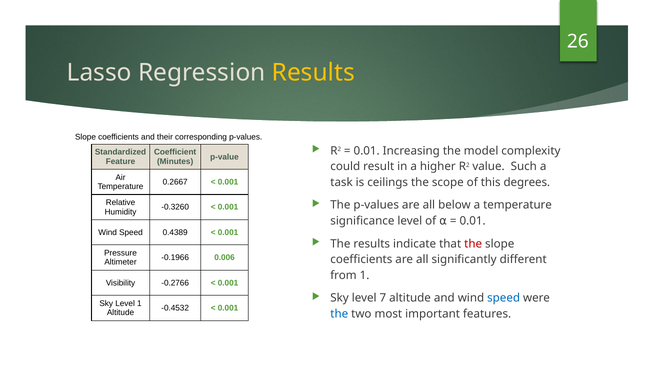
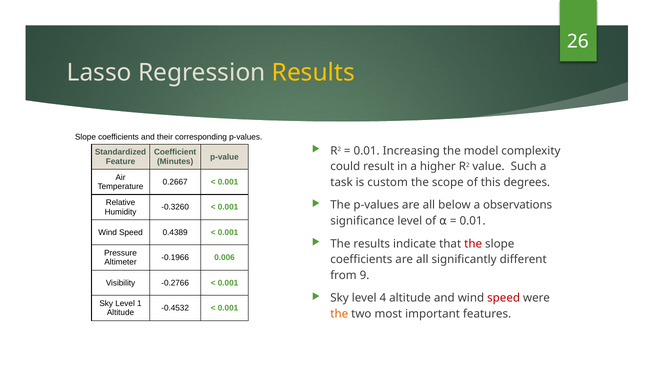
ceilings: ceilings -> custom (388, 182)
a temperature: temperature -> observations (518, 205)
from 1: 1 -> 9 (365, 275)
7: 7 -> 4 (383, 298)
speed colour: blue -> red (504, 298)
the colour: blue -> orange (339, 314)
